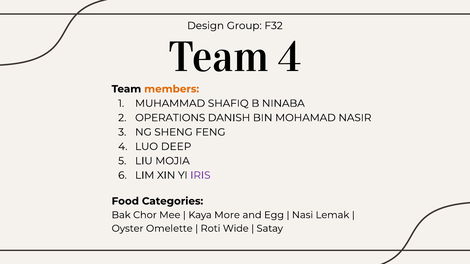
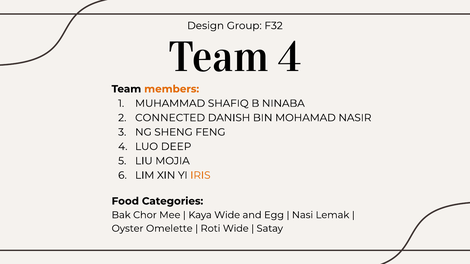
OPERATIONS: OPERATIONS -> CONNECTED (170, 118)
IRIS colour: purple -> orange (200, 176)
Kaya More: More -> Wide (227, 215)
